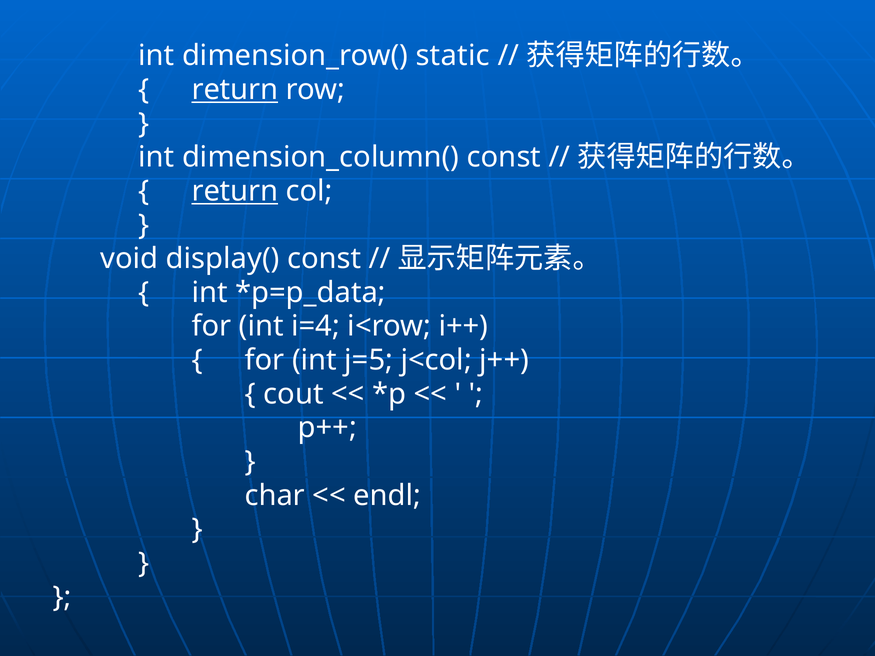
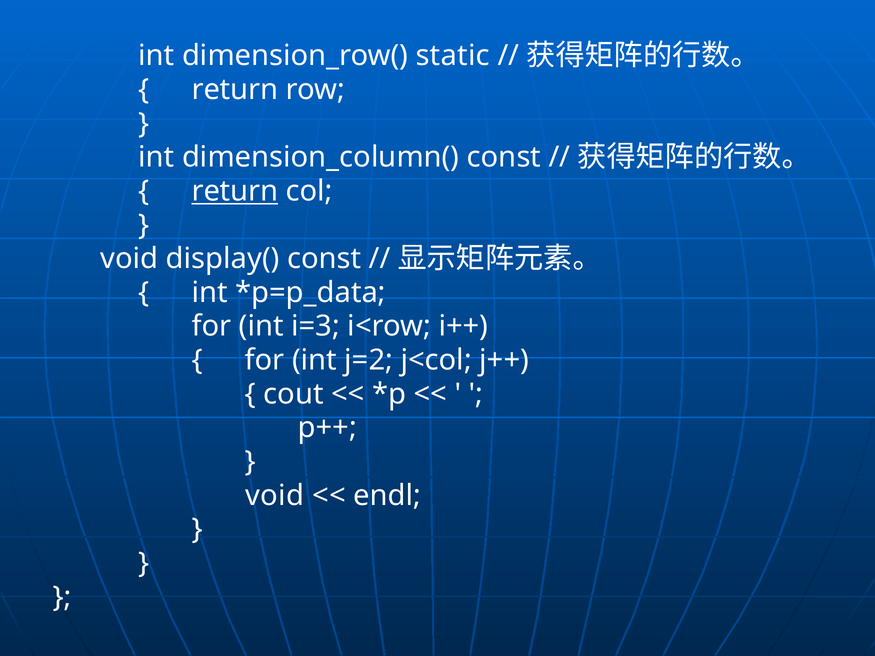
return underline: present -> none (235, 90)
i=4: i=4 -> i=3 (316, 326)
j=5: j=5 -> j=2 (369, 360)
char: char -> void (275, 496)
